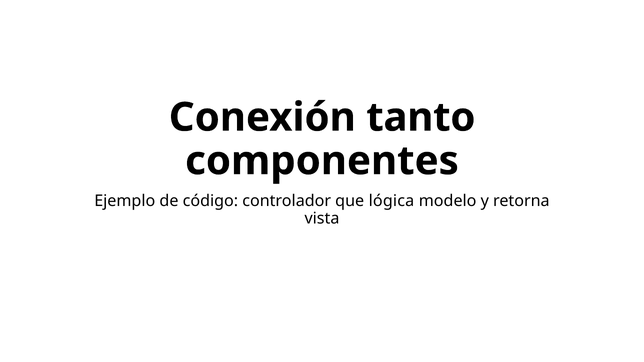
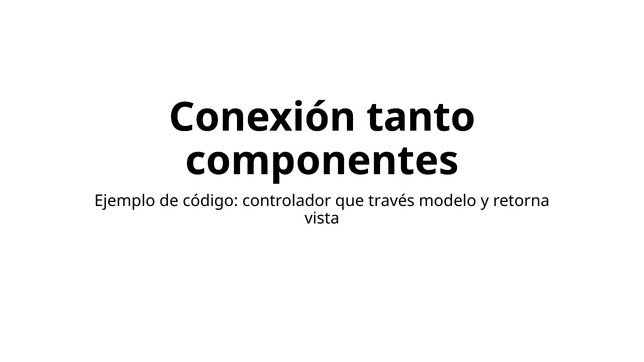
lógica: lógica -> través (392, 201)
